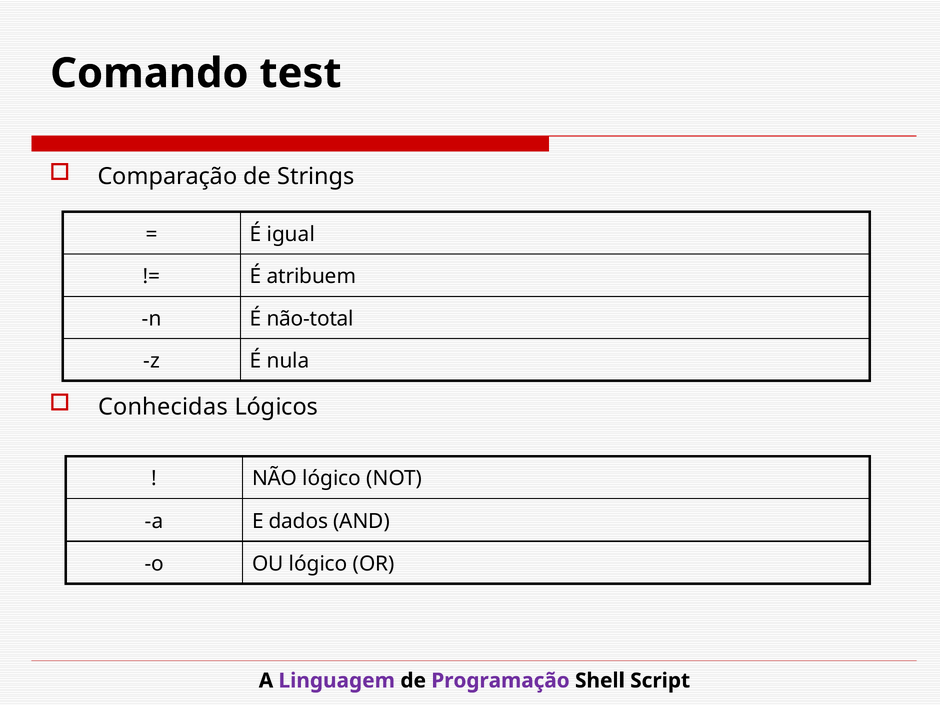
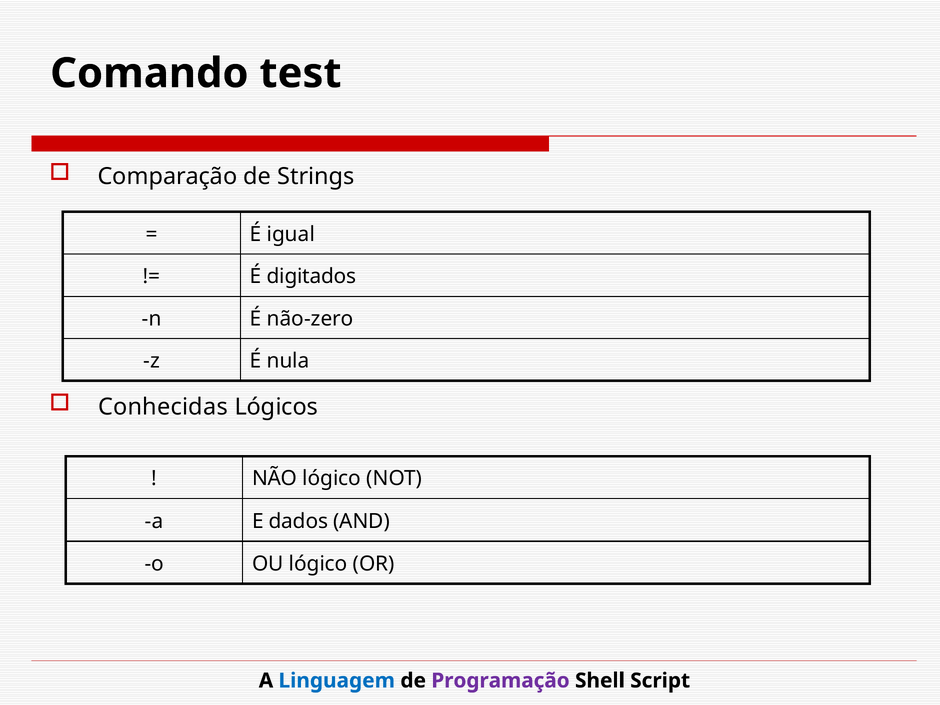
atribuem: atribuem -> digitados (311, 276)
não-total: não-total -> não-zero (310, 319)
Linguagem colour: purple -> blue (337, 681)
